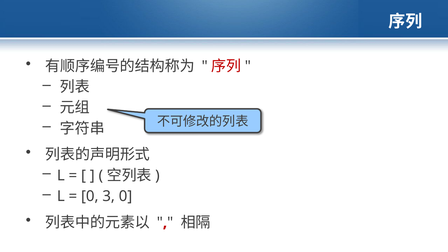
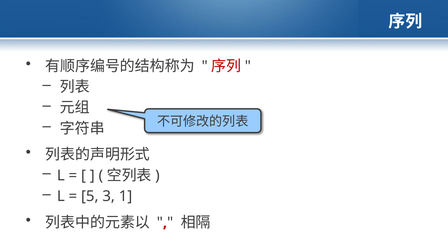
0: 0 -> 5 (90, 196)
3 0: 0 -> 1 (126, 196)
